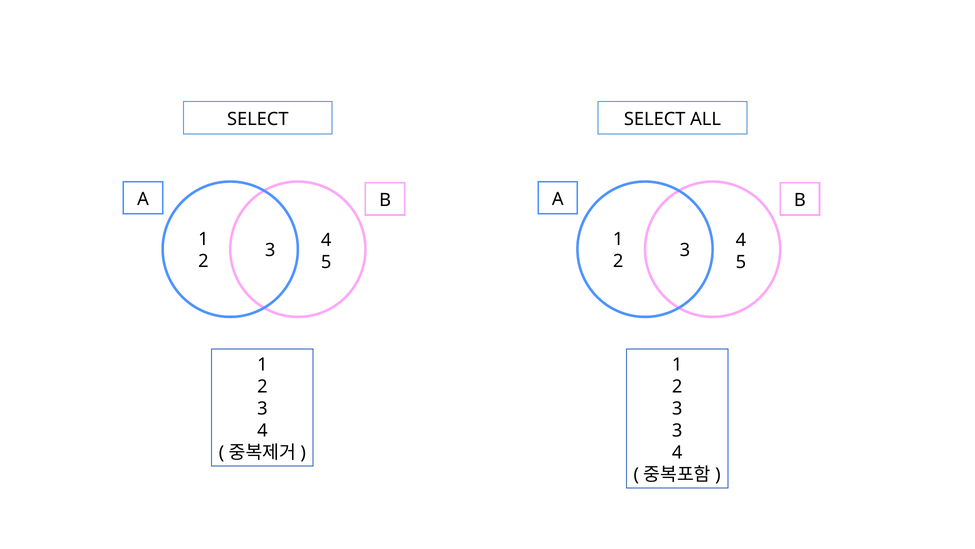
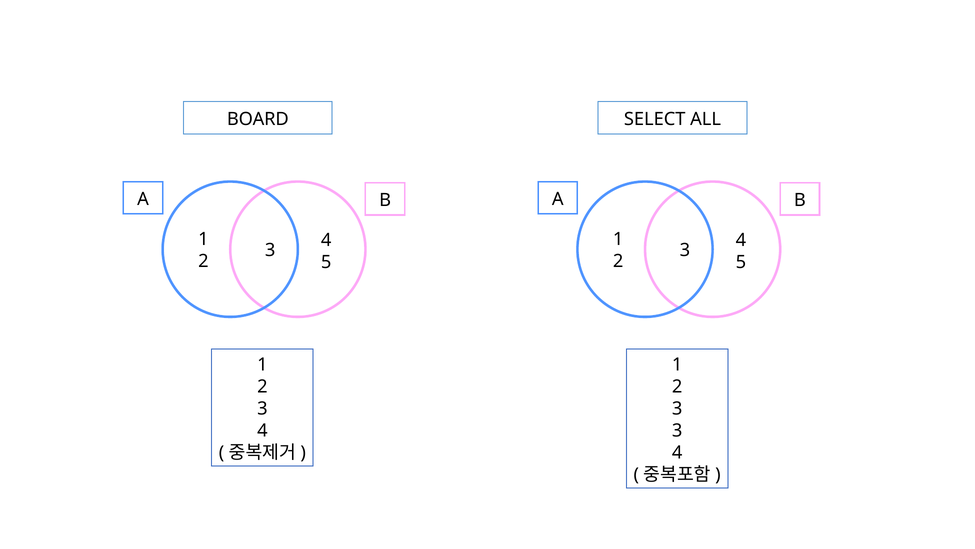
SELECT: SELECT -> BOARD (258, 119)
